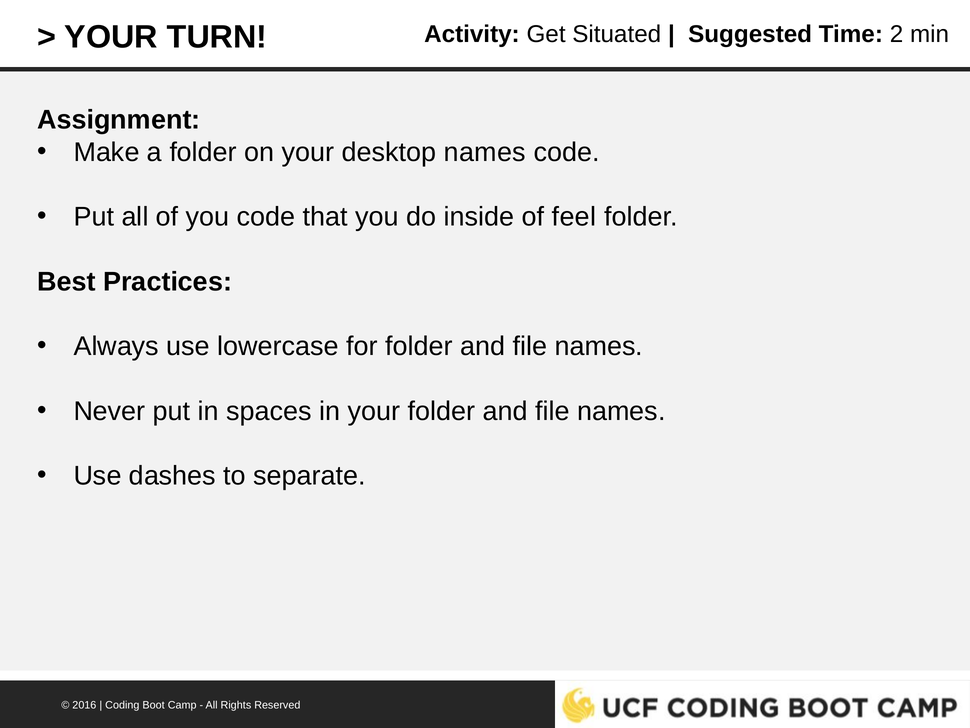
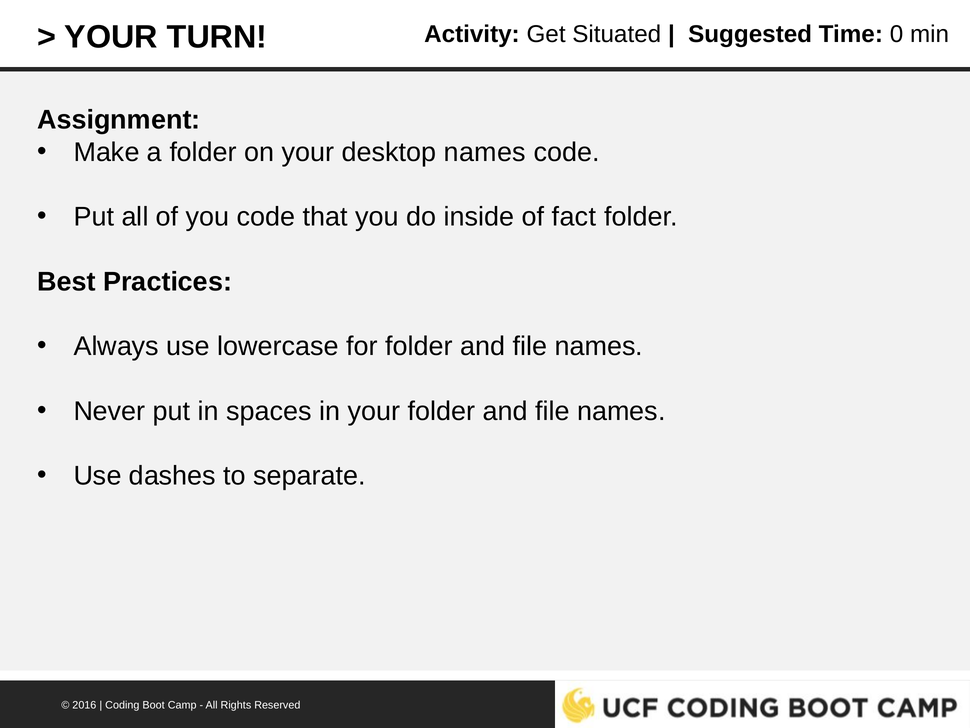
2: 2 -> 0 (897, 34)
feel: feel -> fact (574, 217)
